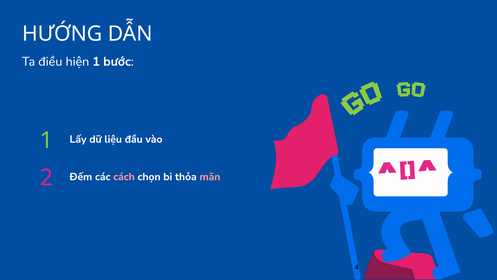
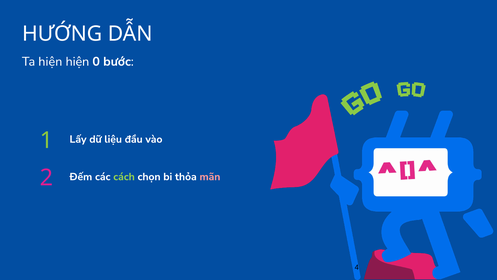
Ta điều: điều -> hiện (50, 61)
hiện 1: 1 -> 0 (96, 61)
cách colour: pink -> light green (124, 176)
